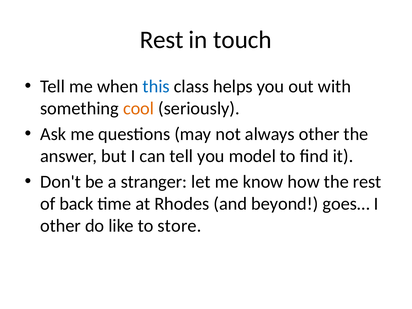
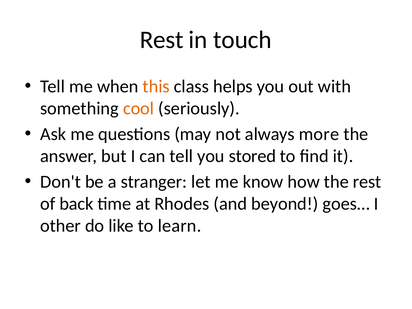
this colour: blue -> orange (156, 86)
always other: other -> more (319, 134)
model: model -> stored (252, 156)
store: store -> learn (180, 226)
